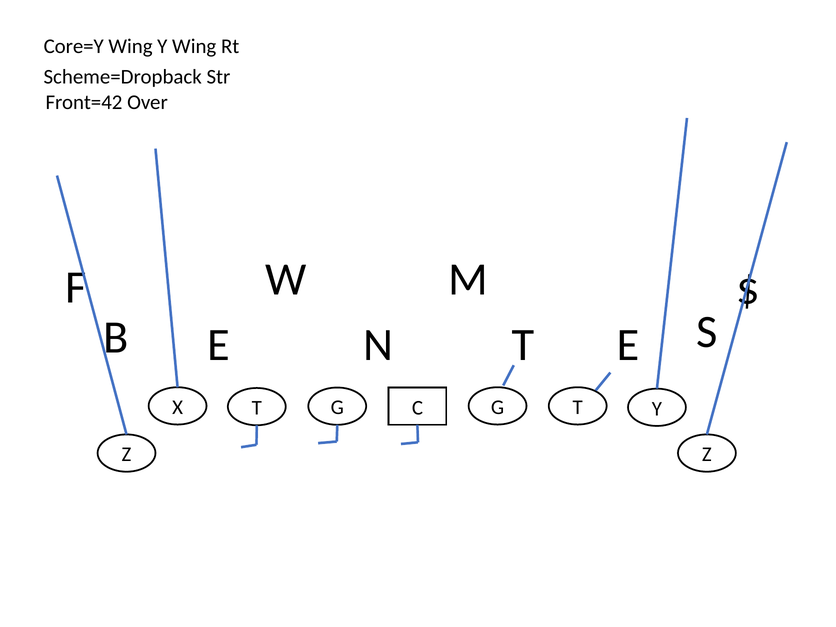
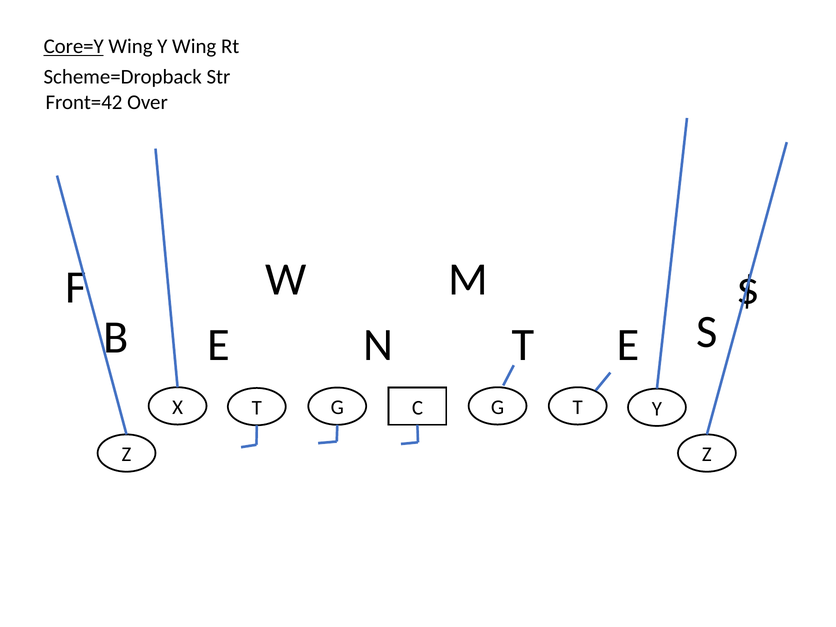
Core=Y underline: none -> present (74, 46)
